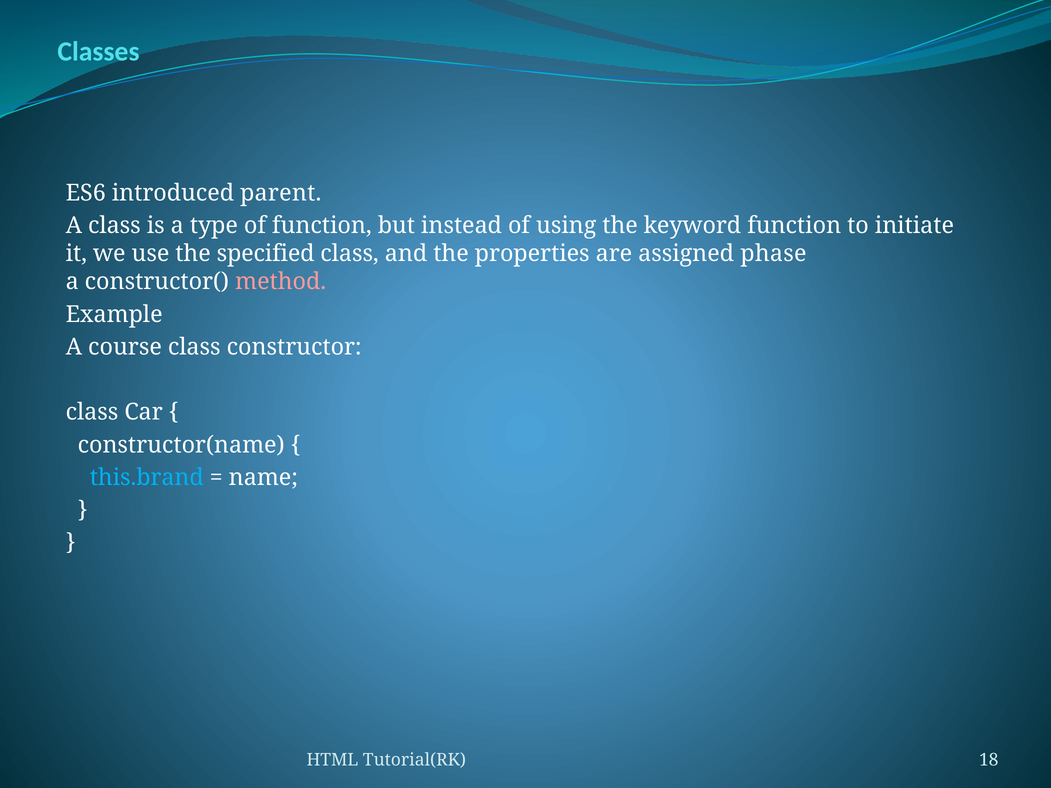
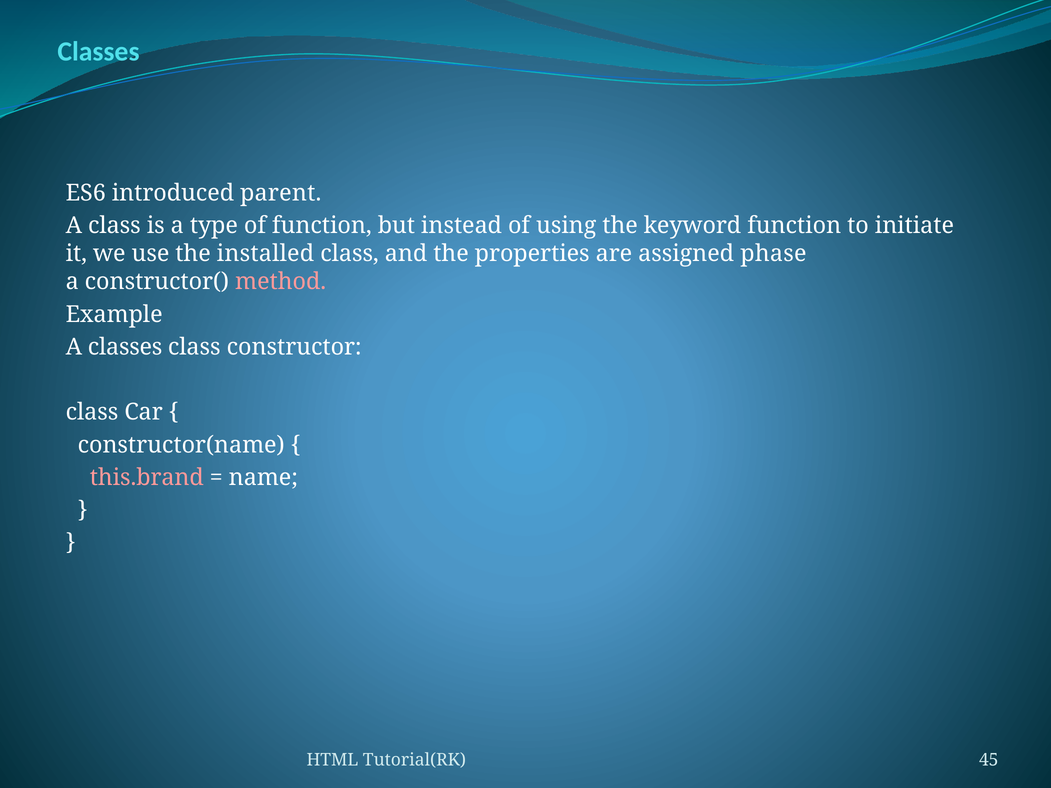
specified: specified -> installed (265, 254)
A course: course -> classes (125, 347)
this.brand colour: light blue -> pink (147, 478)
18: 18 -> 45 (989, 760)
